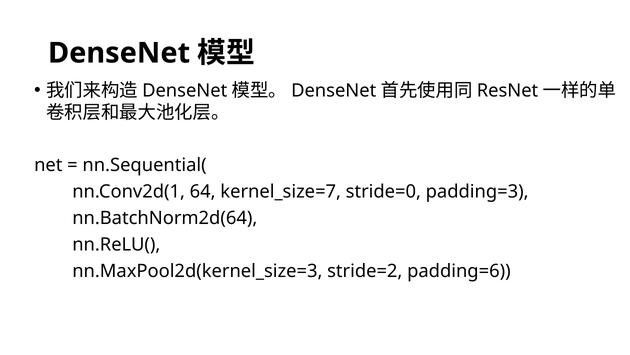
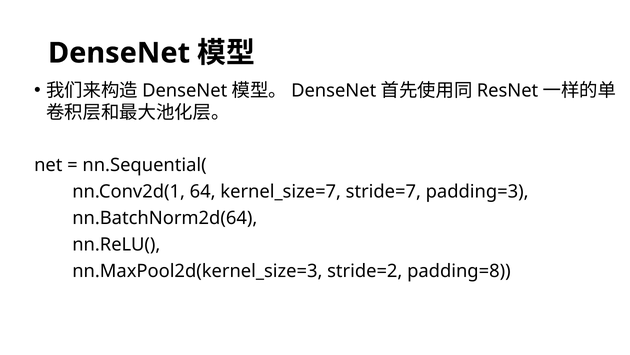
stride=0: stride=0 -> stride=7 (383, 191)
padding=6: padding=6 -> padding=8 (459, 271)
